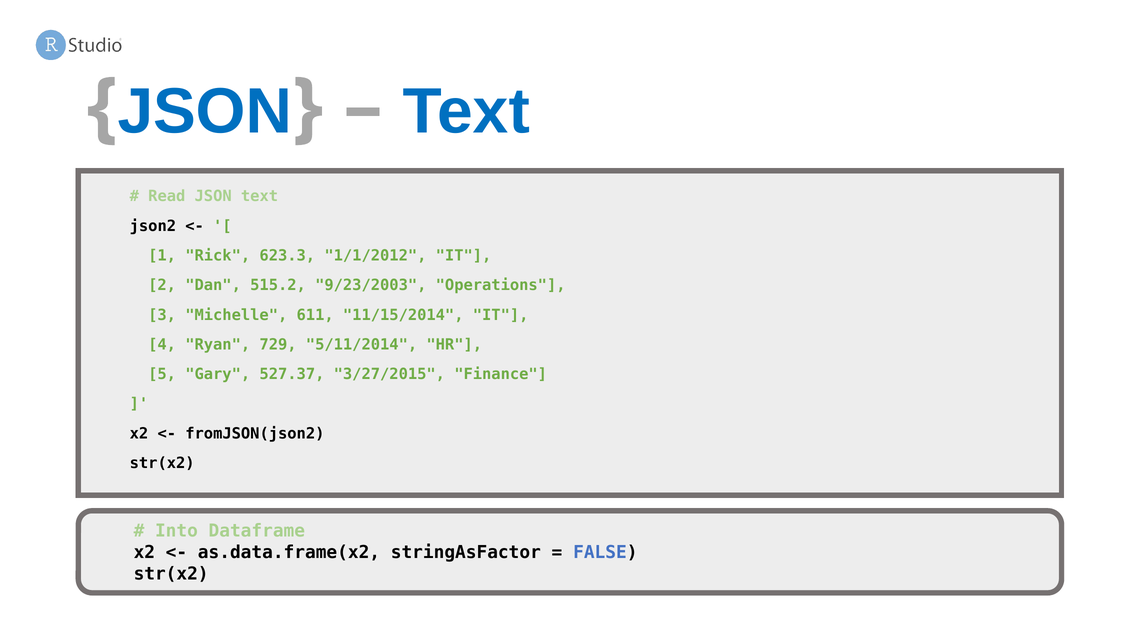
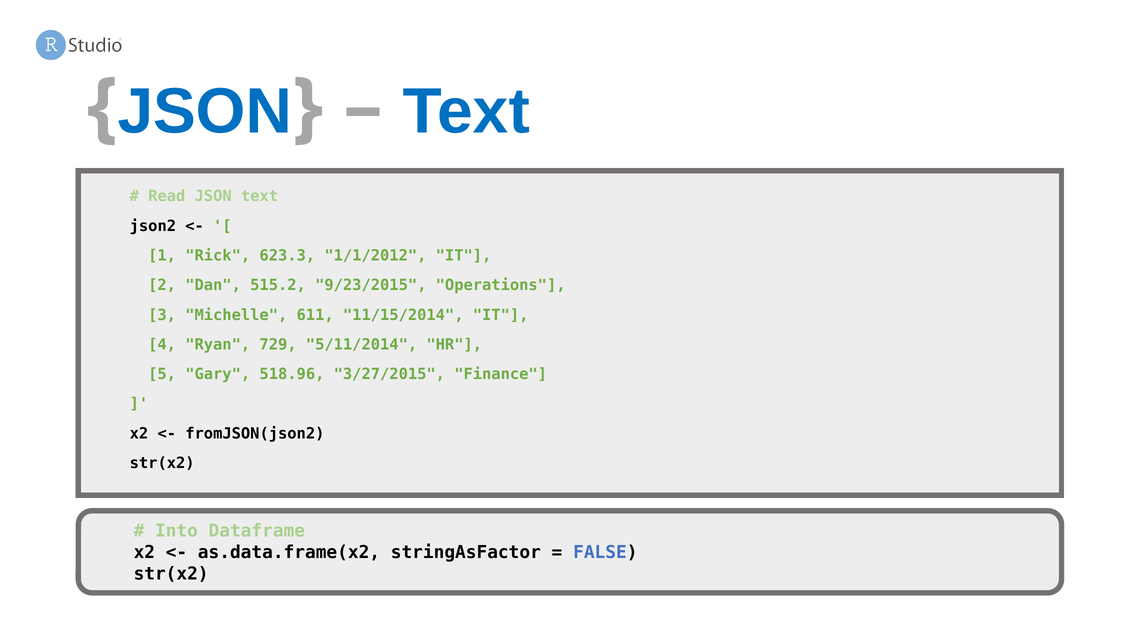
9/23/2003: 9/23/2003 -> 9/23/2015 (371, 285)
527.37: 527.37 -> 518.96 (292, 374)
